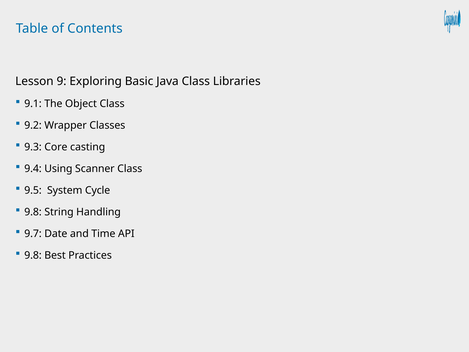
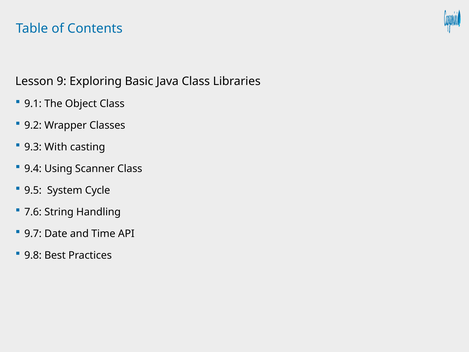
Core: Core -> With (56, 147)
9.8: 9.8 -> 7.6 (33, 212)
